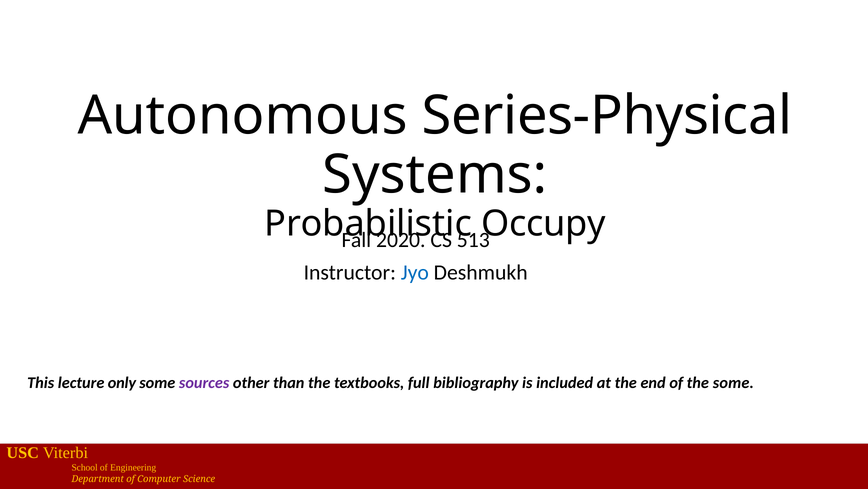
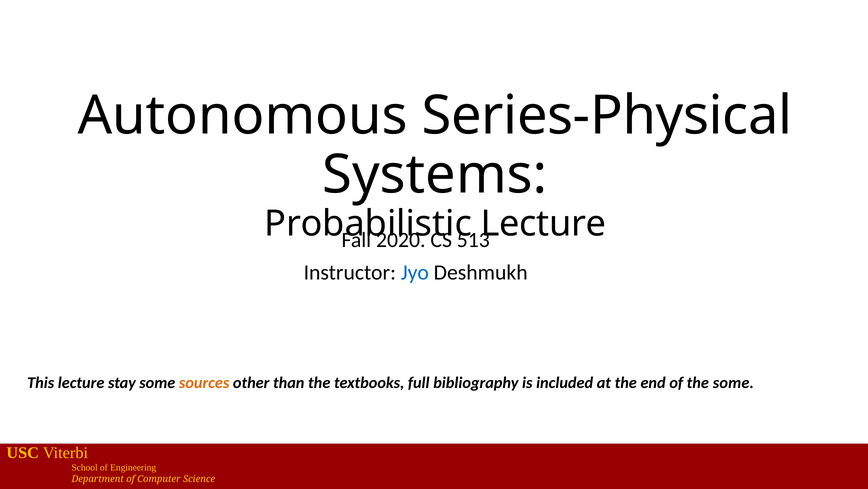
Occupy: Occupy -> Lecture (543, 223)
only: only -> stay (122, 382)
sources colour: purple -> orange (204, 382)
